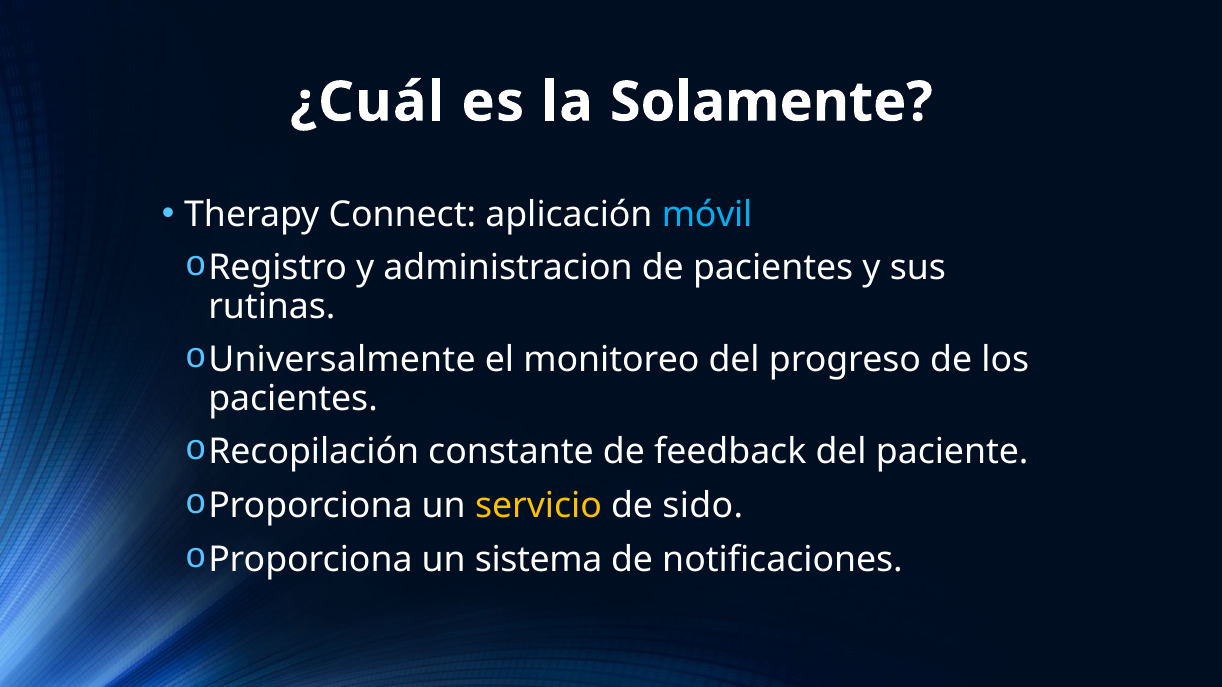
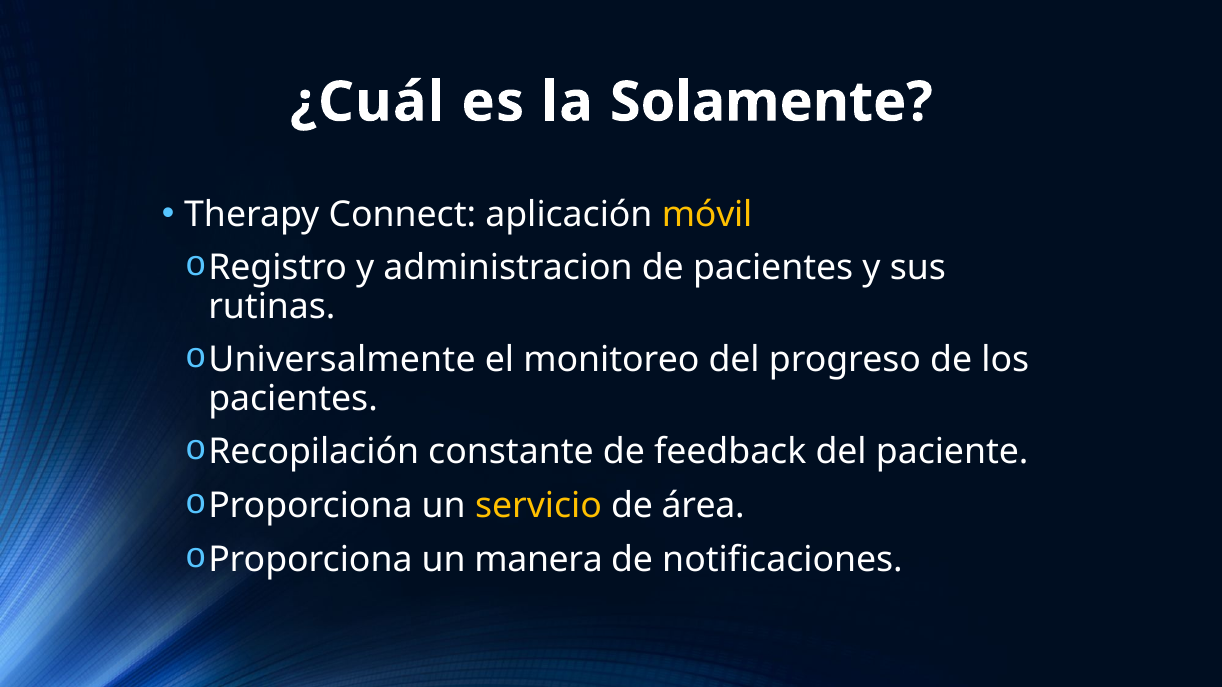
móvil colour: light blue -> yellow (707, 215)
sido: sido -> área (703, 506)
sistema: sistema -> manera (539, 560)
